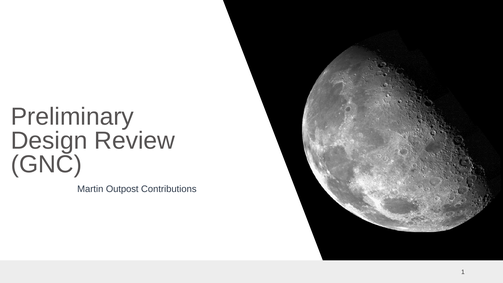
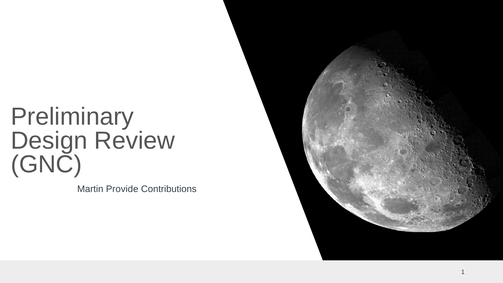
Outpost: Outpost -> Provide (122, 189)
